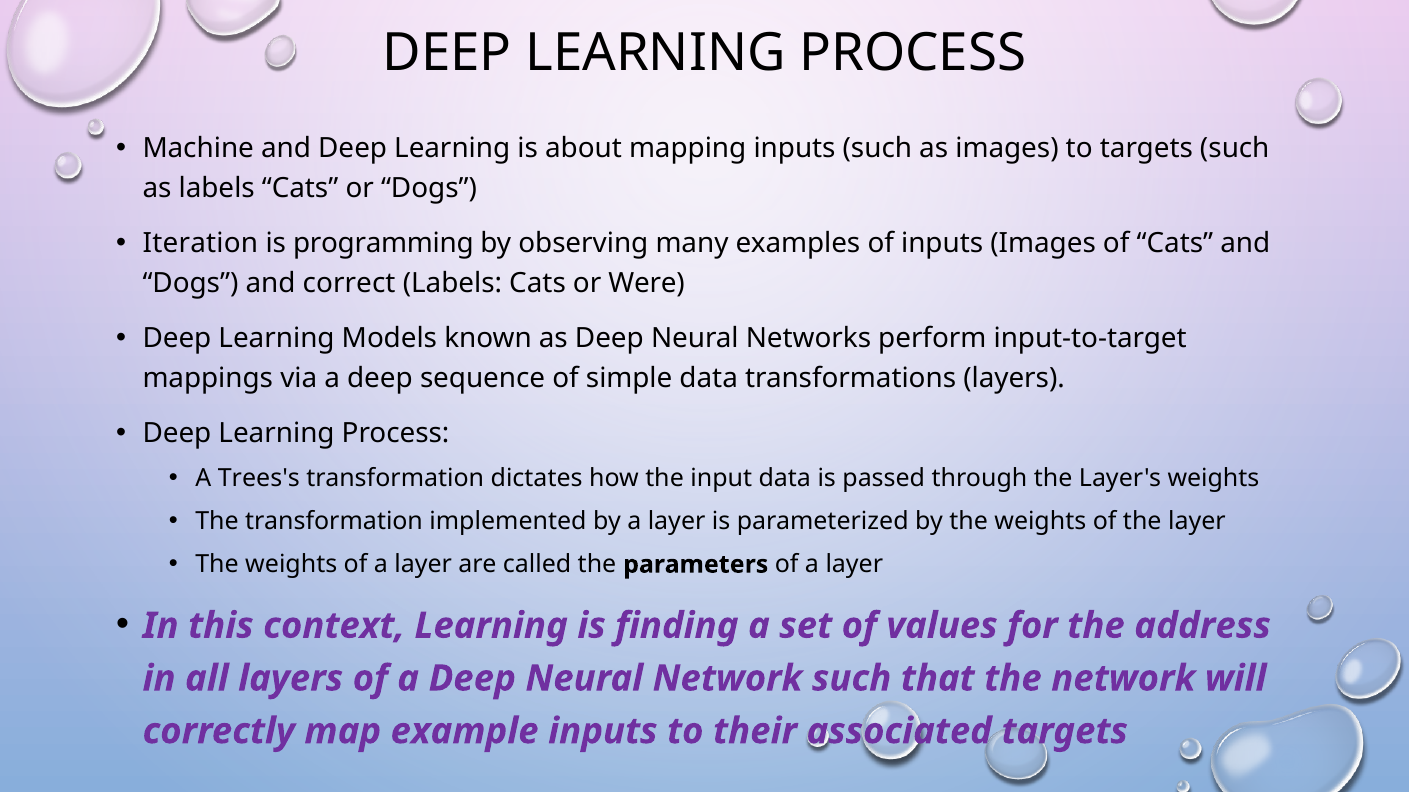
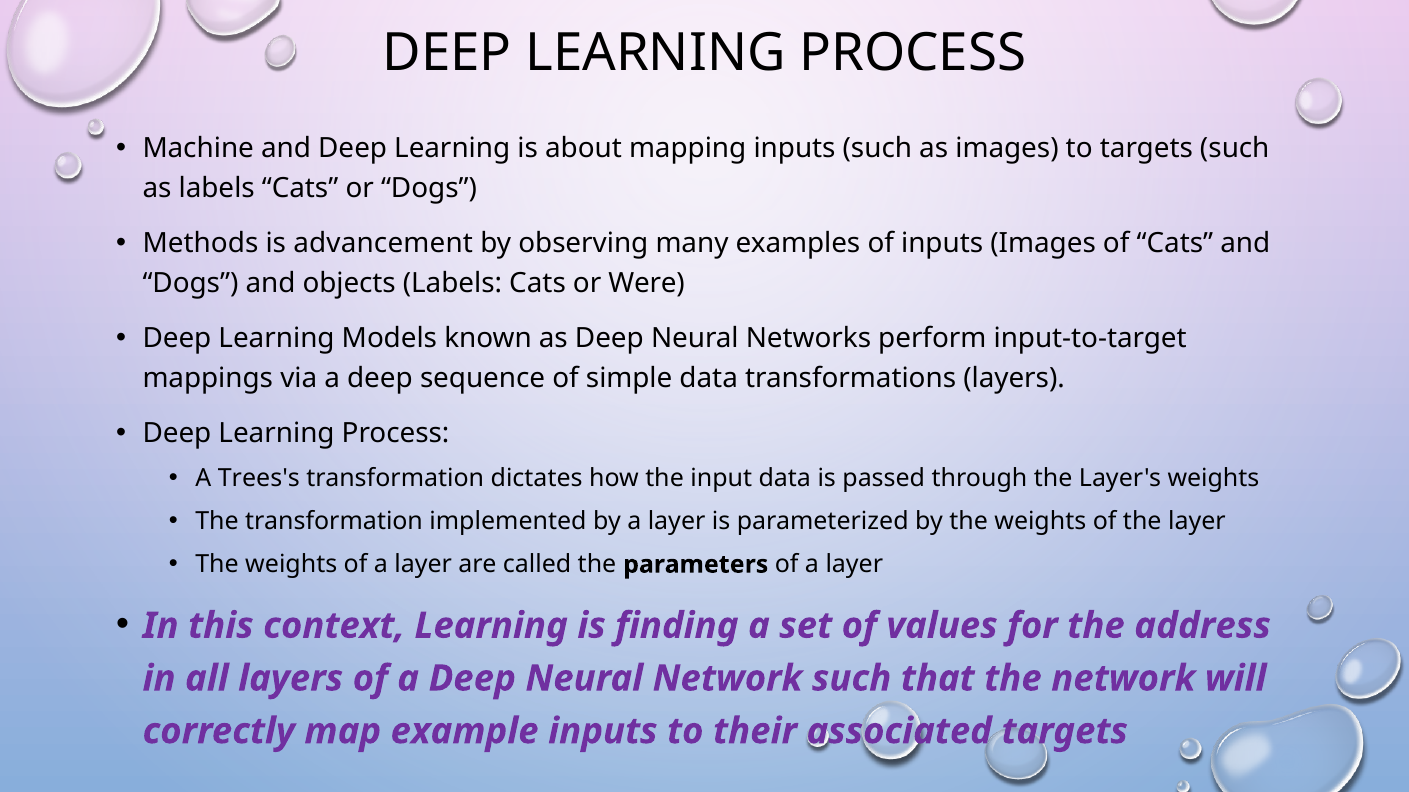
Iteration: Iteration -> Methods (200, 244)
programming: programming -> advancement (383, 244)
correct: correct -> objects (349, 284)
